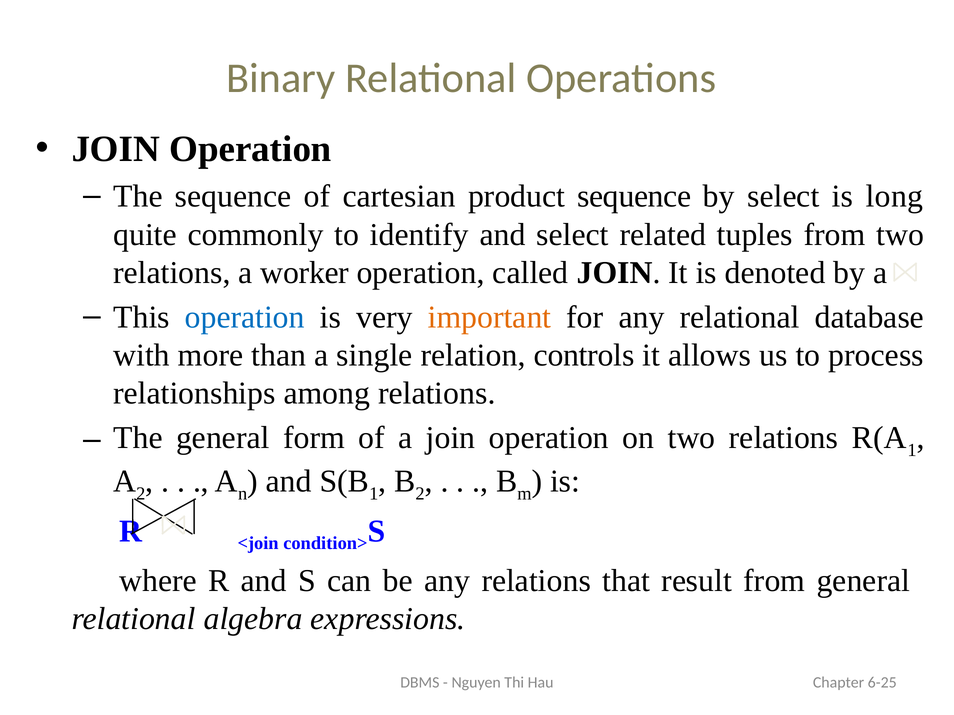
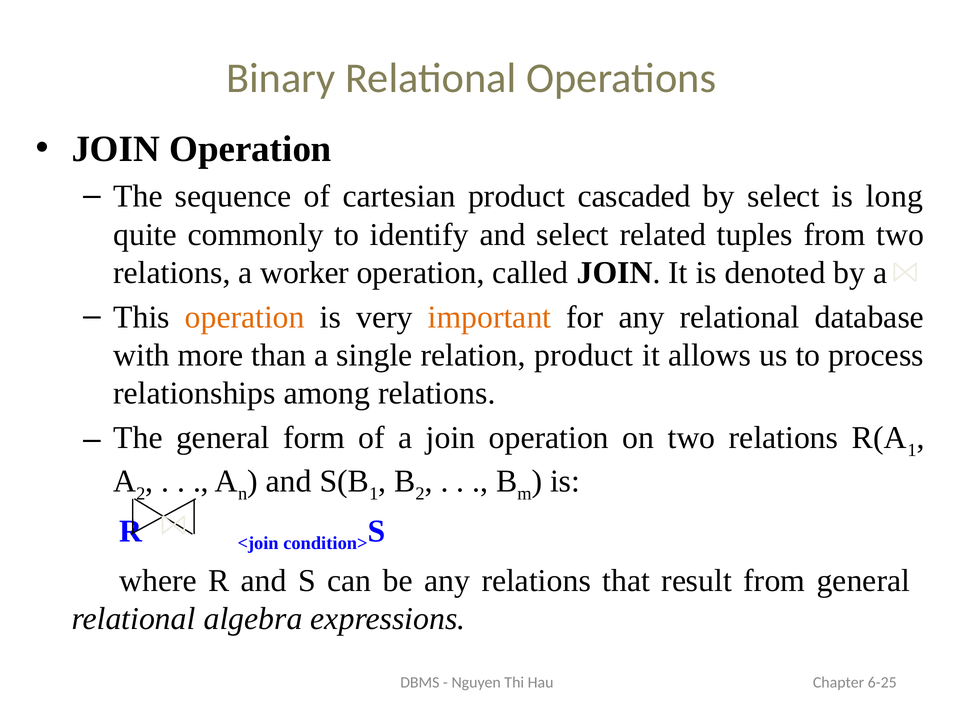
product sequence: sequence -> cascaded (634, 197)
operation colour: blue -> orange (245, 317)
relation controls: controls -> product (584, 356)
